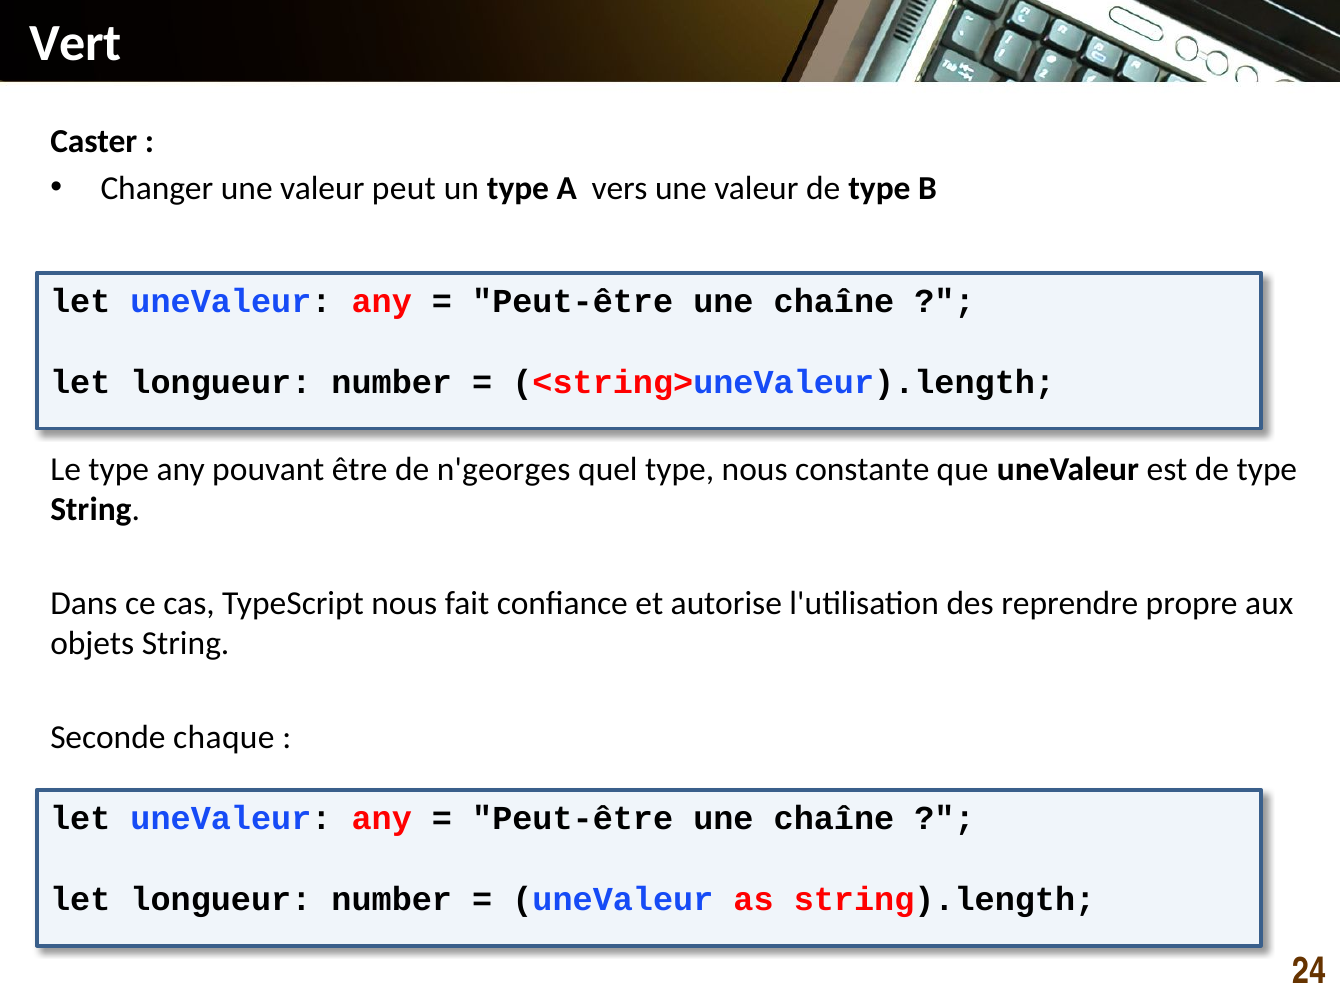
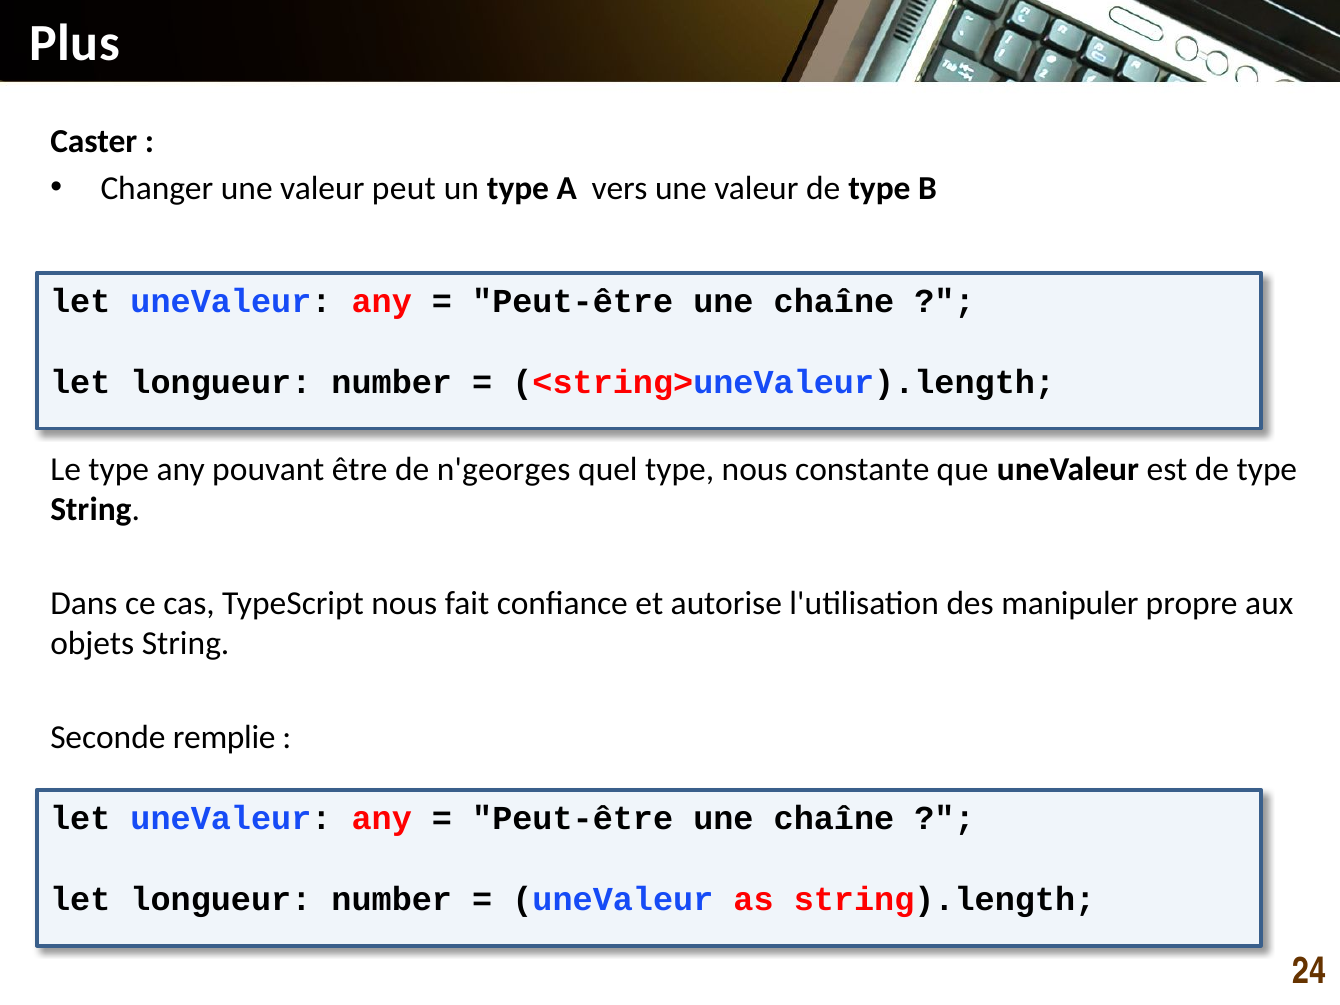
Vert: Vert -> Plus (75, 44)
reprendre: reprendre -> manipuler (1070, 603)
chaque: chaque -> remplie (224, 737)
